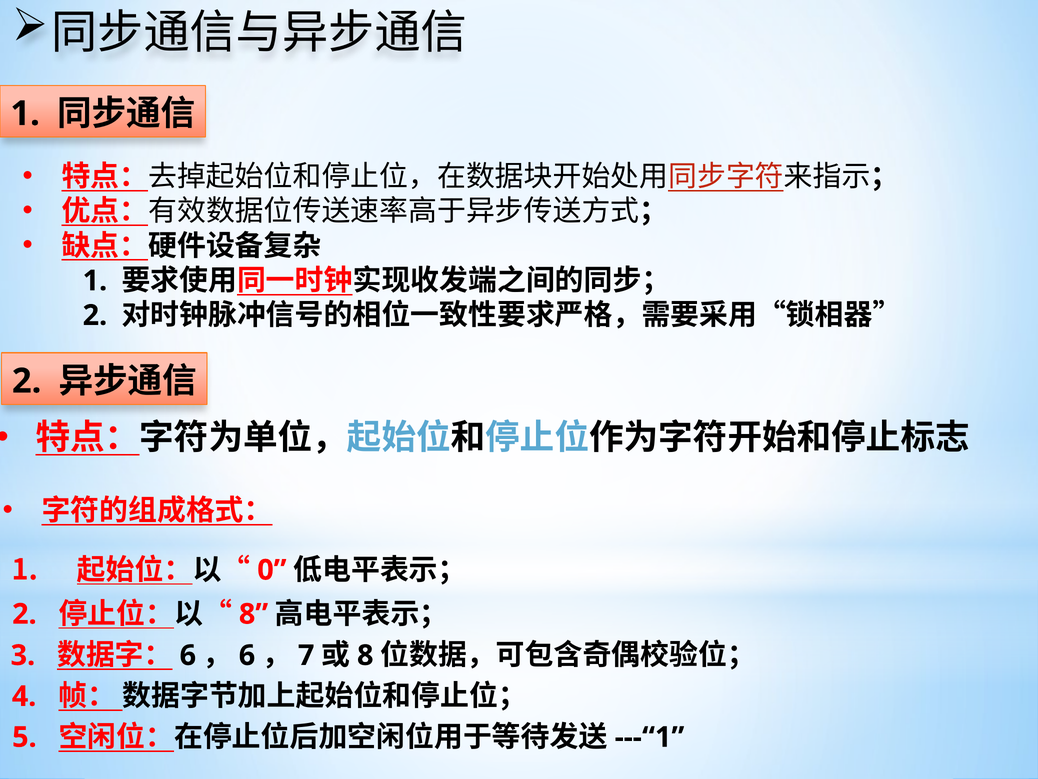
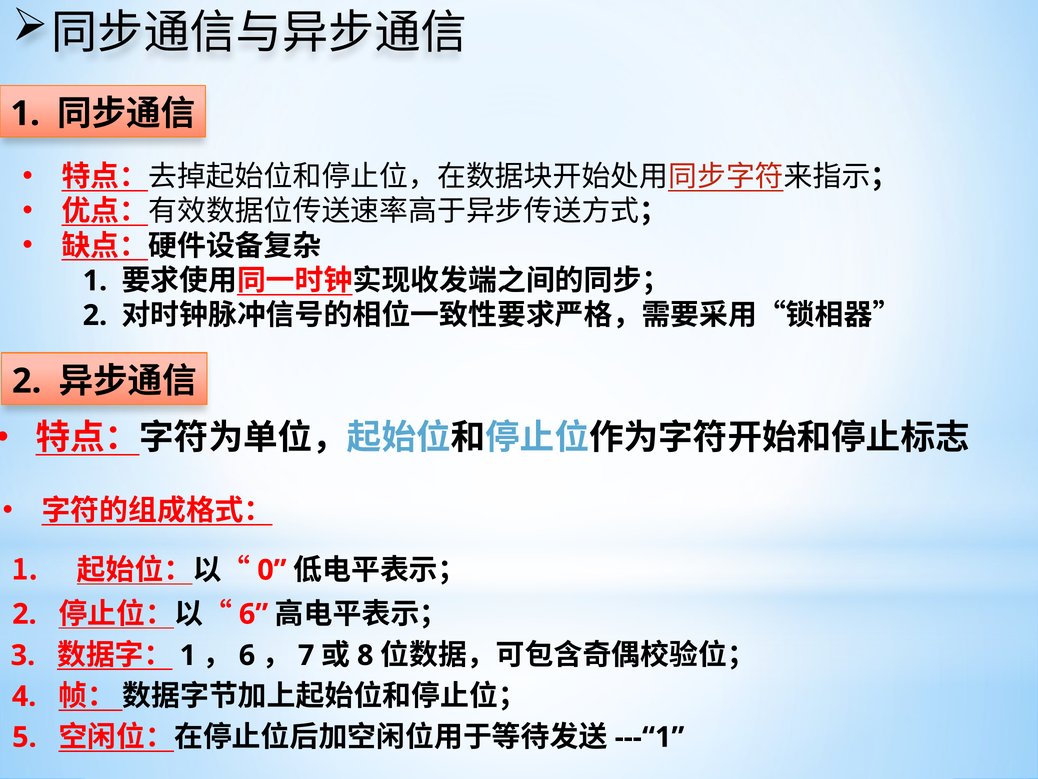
8: 8 -> 6 (254, 614)
6: 6 -> 1 (188, 655)
